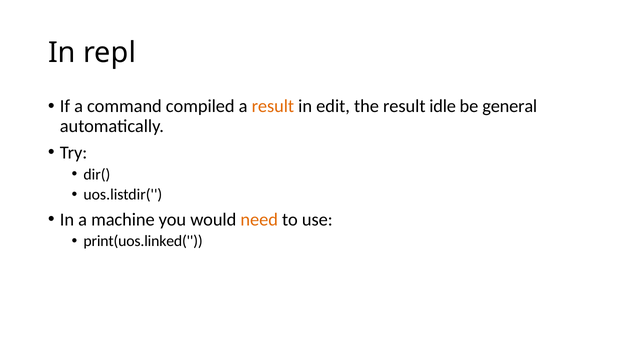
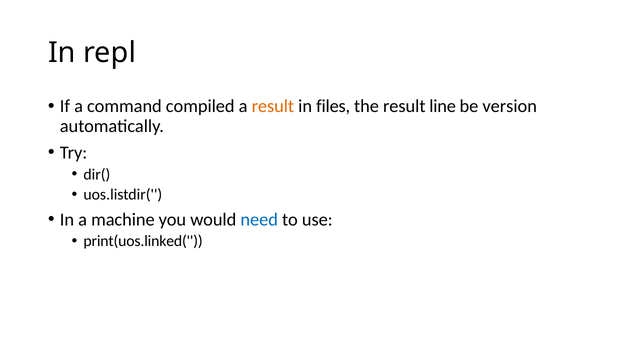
edit: edit -> files (333, 107)
idle: idle -> line (443, 107)
general: general -> version (510, 107)
need colour: orange -> blue (259, 220)
